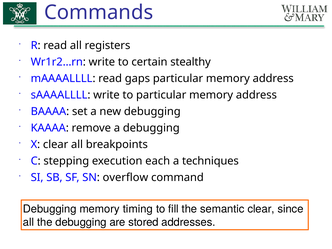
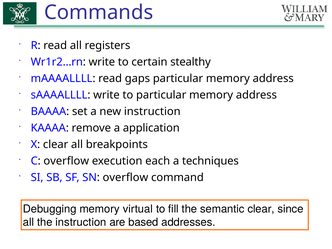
new debugging: debugging -> instruction (152, 112)
a debugging: debugging -> application (151, 128)
C stepping: stepping -> overflow (66, 161)
timing: timing -> virtual (138, 209)
the debugging: debugging -> instruction (81, 222)
stored: stored -> based (143, 222)
